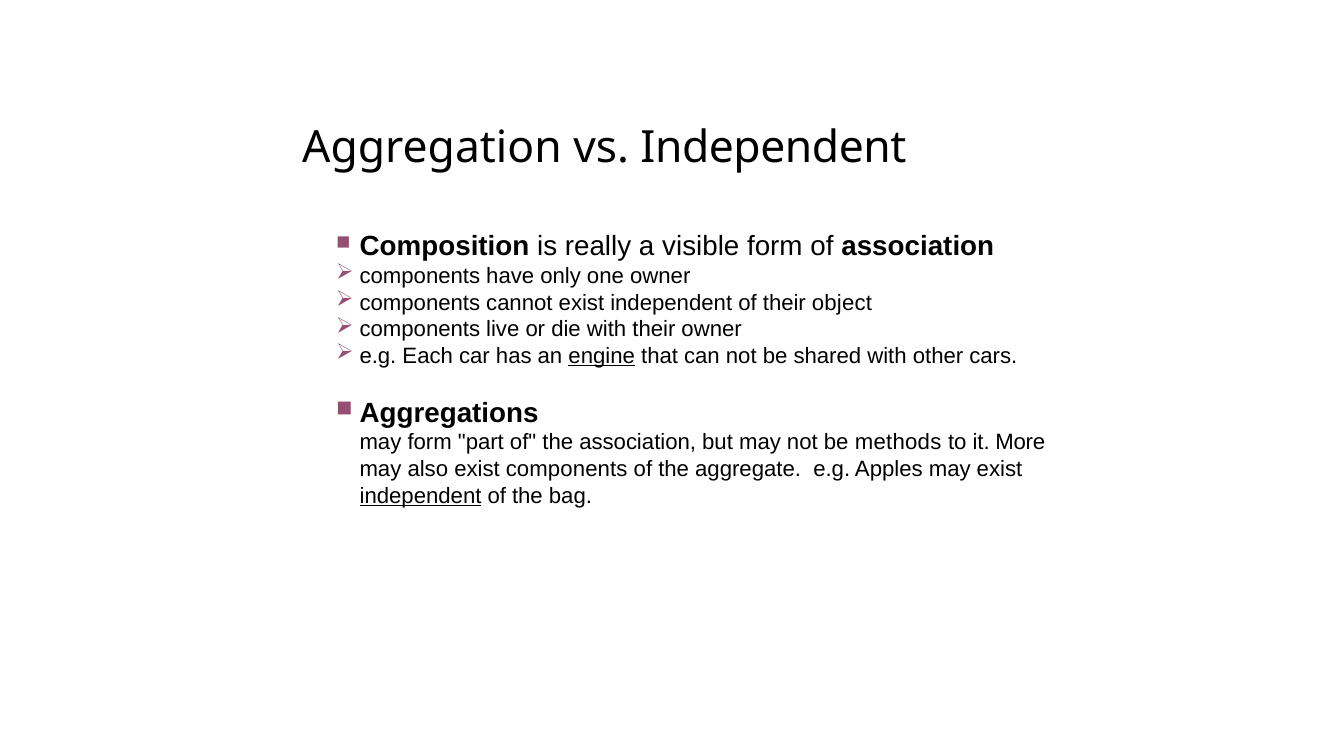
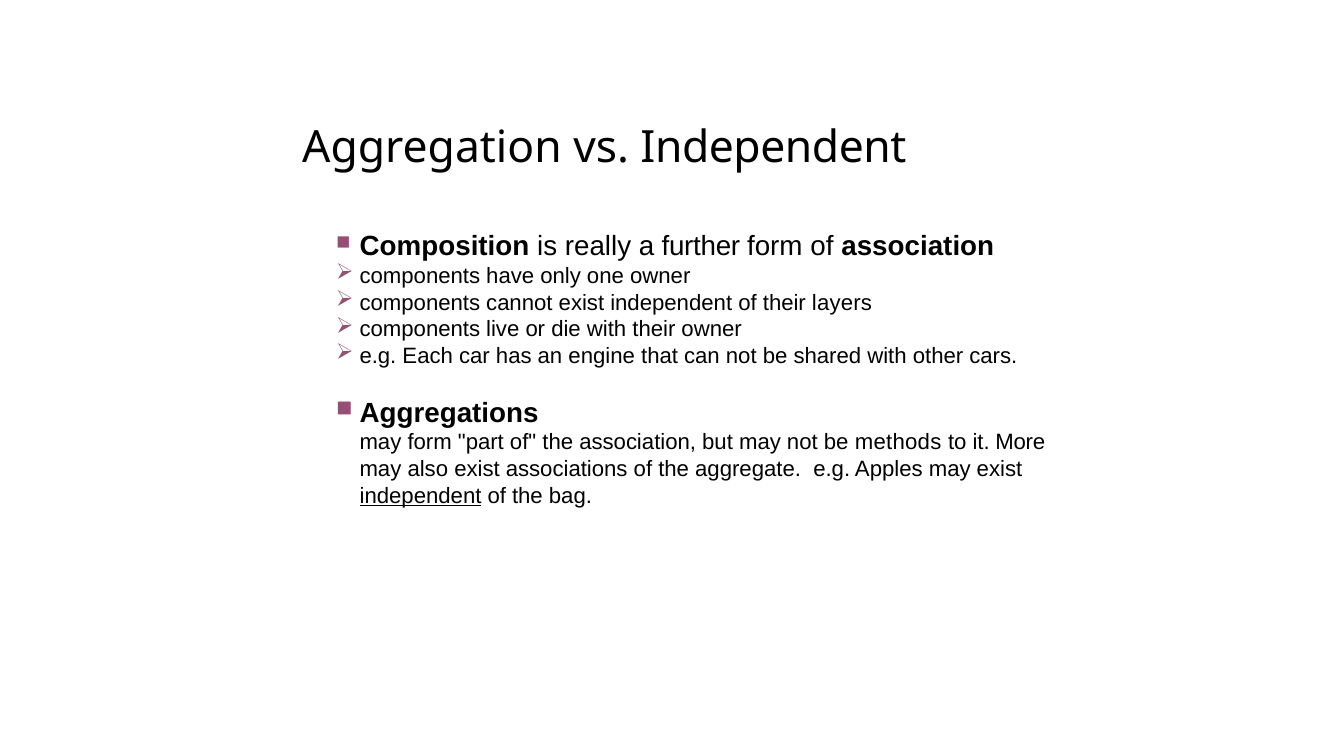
visible: visible -> further (701, 247)
object: object -> layers (842, 303)
engine underline: present -> none (602, 356)
exist components: components -> associations (567, 469)
